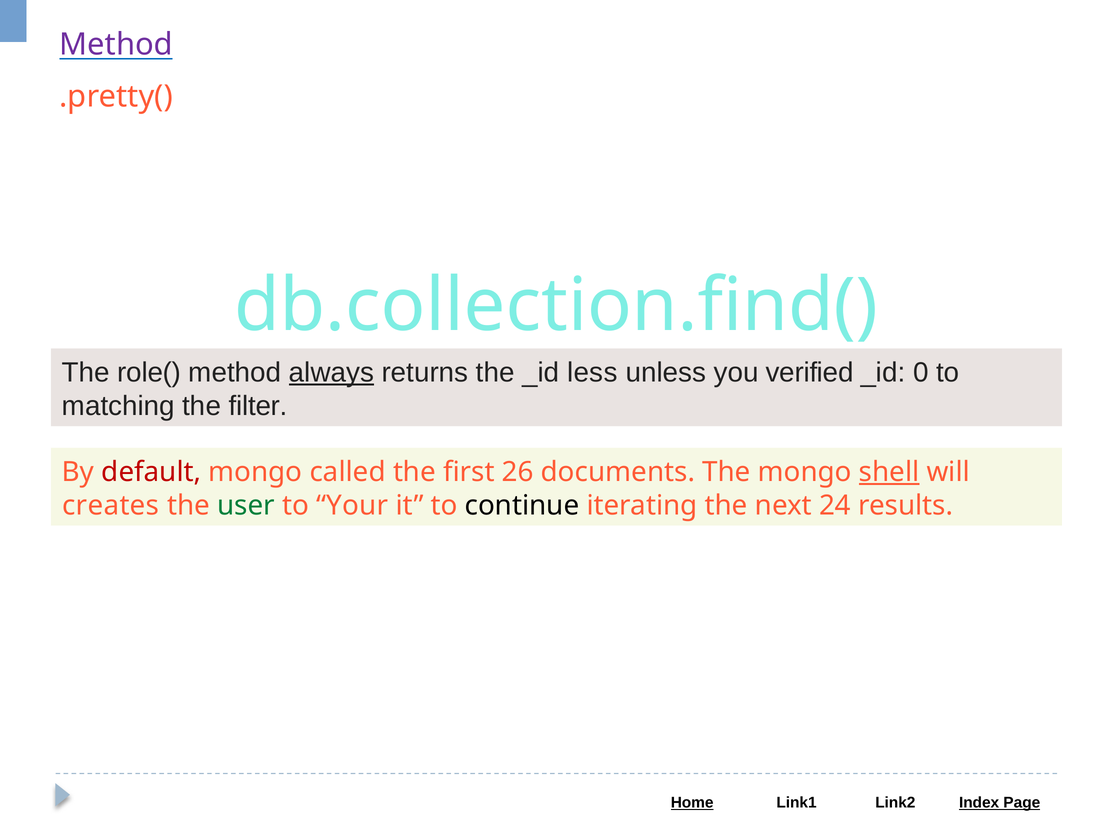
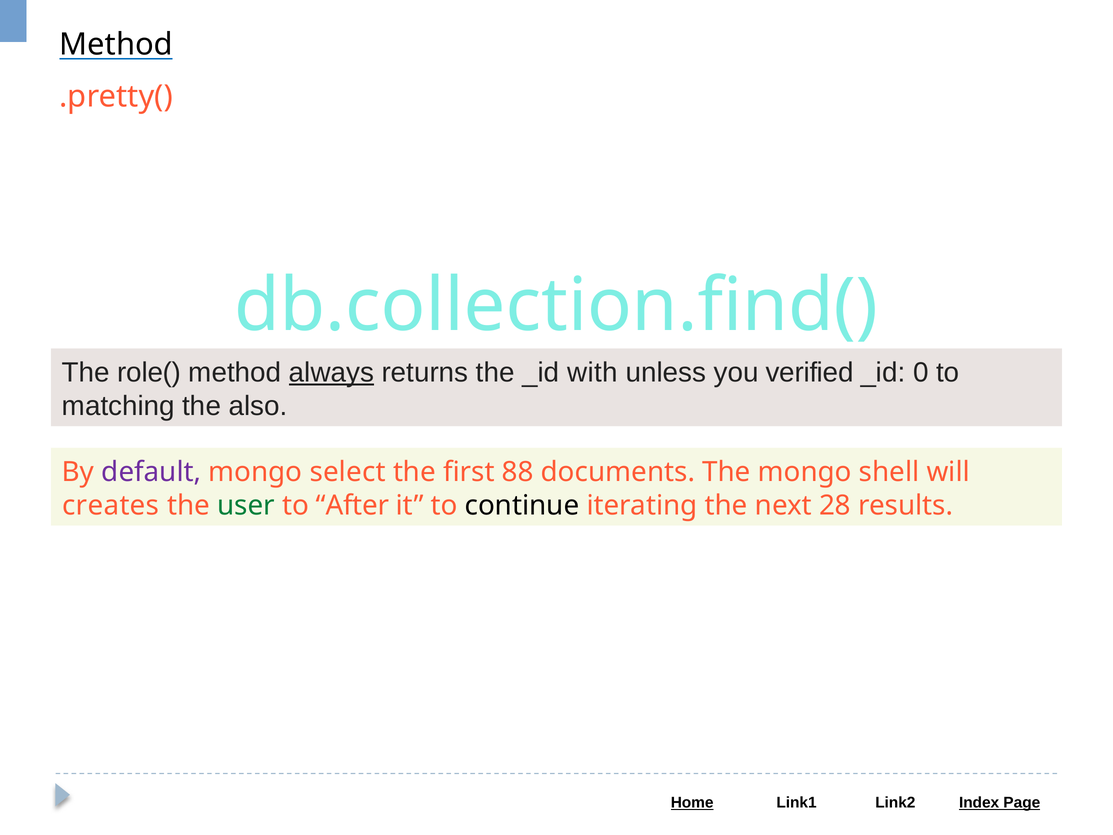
Method colour: purple -> black (116, 45)
less: less -> with (592, 372)
filter: filter -> also (258, 406)
default colour: red -> purple (151, 472)
called: called -> select (348, 472)
26: 26 -> 88 (518, 472)
shell underline: present -> none (889, 472)
Your: Your -> After (353, 505)
24: 24 -> 28 (835, 505)
